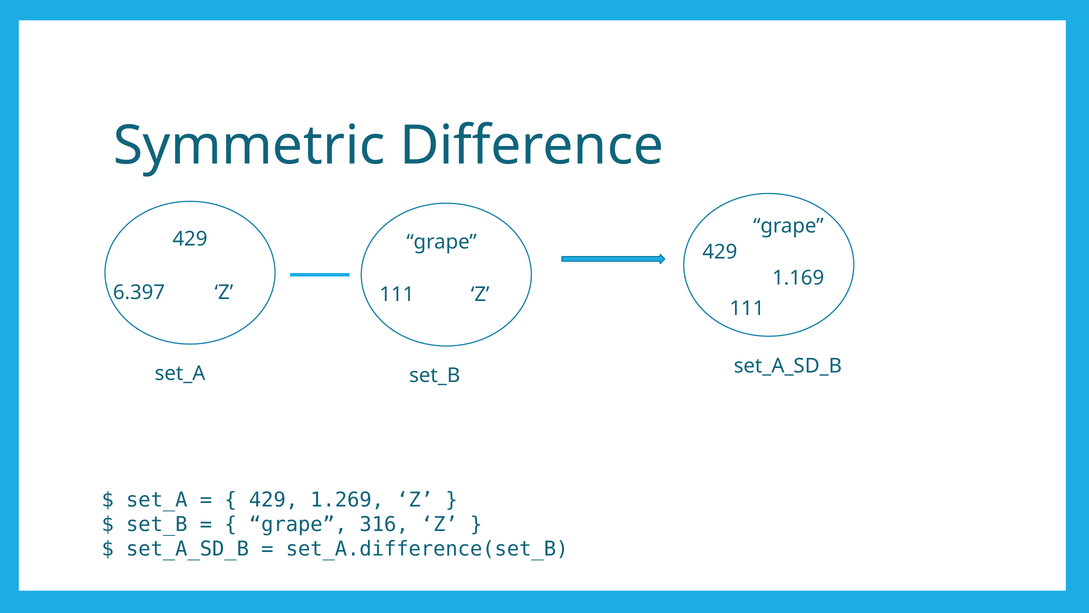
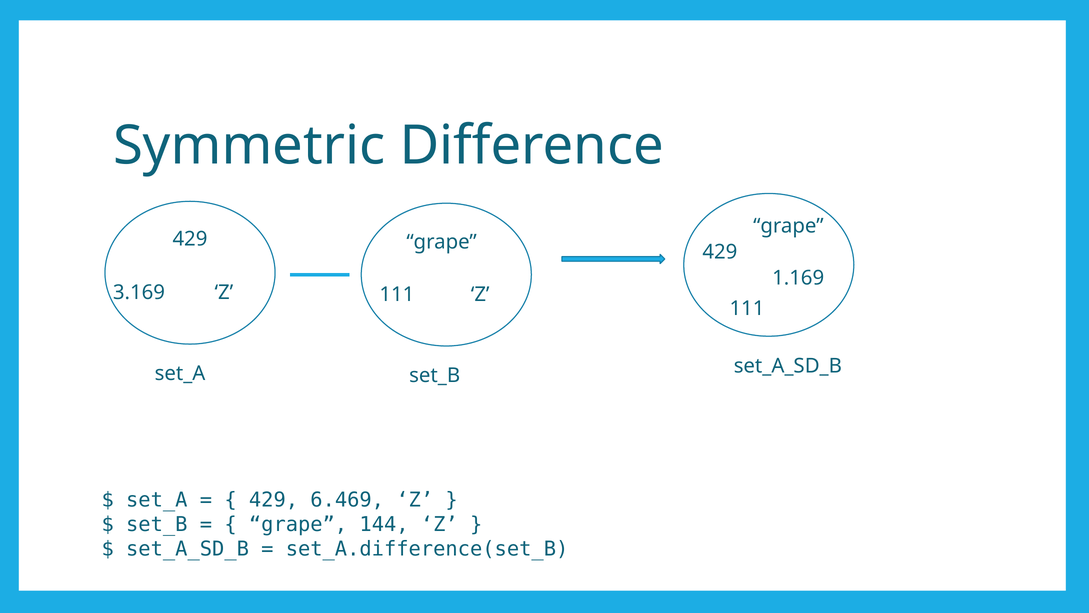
6.397: 6.397 -> 3.169 (139, 292)
1.269: 1.269 -> 6.469 (347, 500)
316: 316 -> 144 (384, 524)
